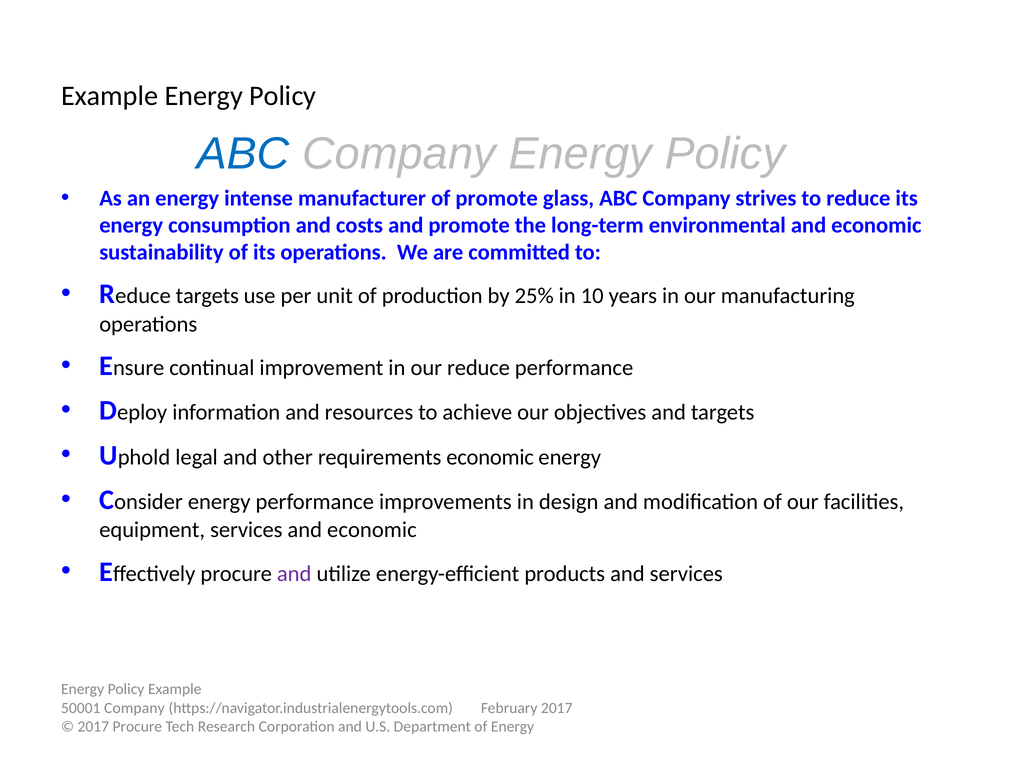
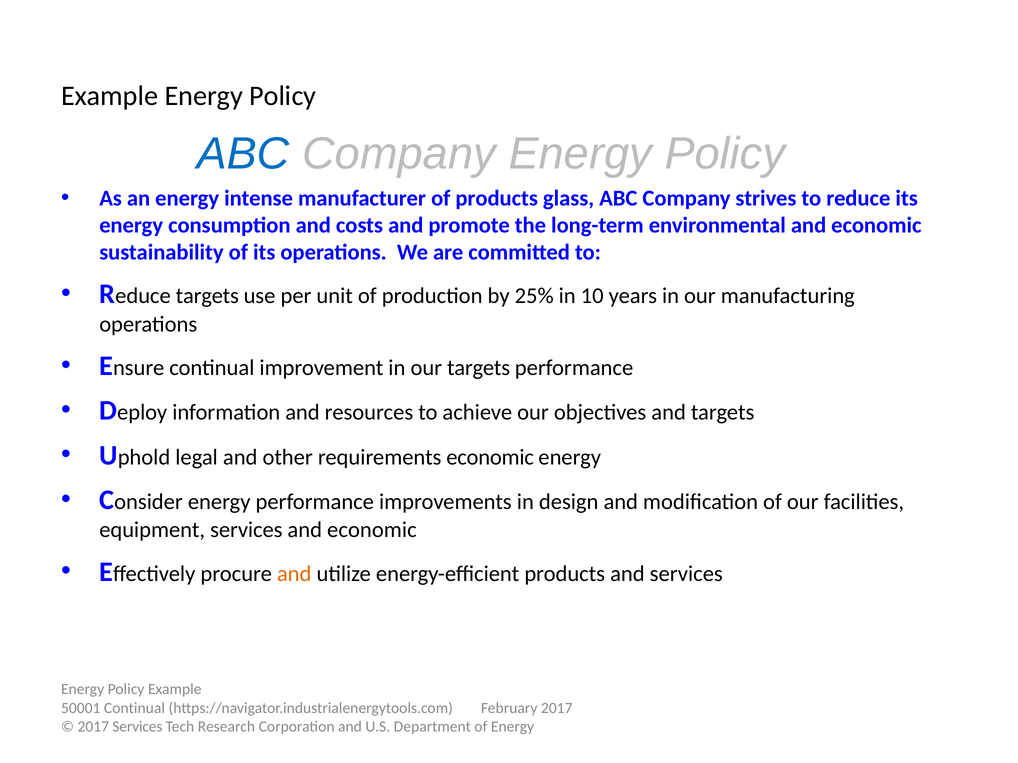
of promote: promote -> products (497, 198)
our reduce: reduce -> targets (479, 368)
and colour: purple -> orange (294, 574)
50001 Company: Company -> Continual (134, 708)
2017 Procure: Procure -> Services (137, 727)
